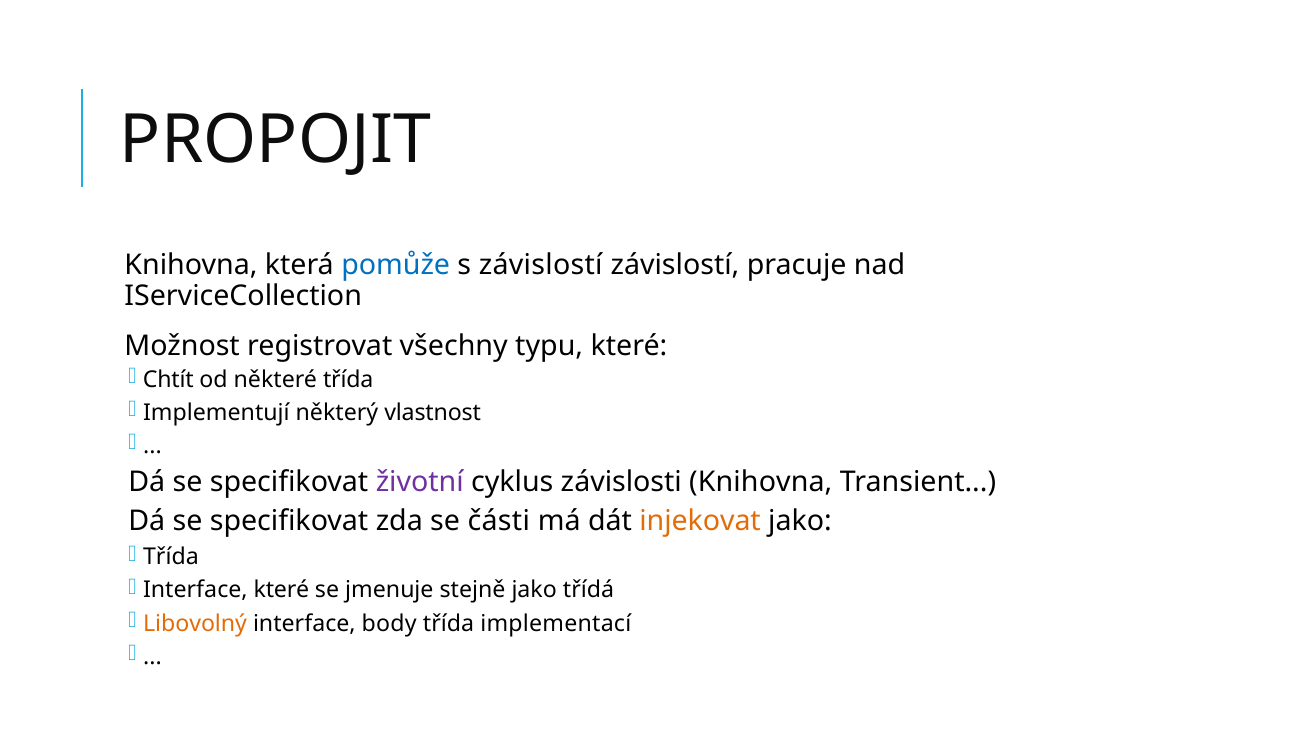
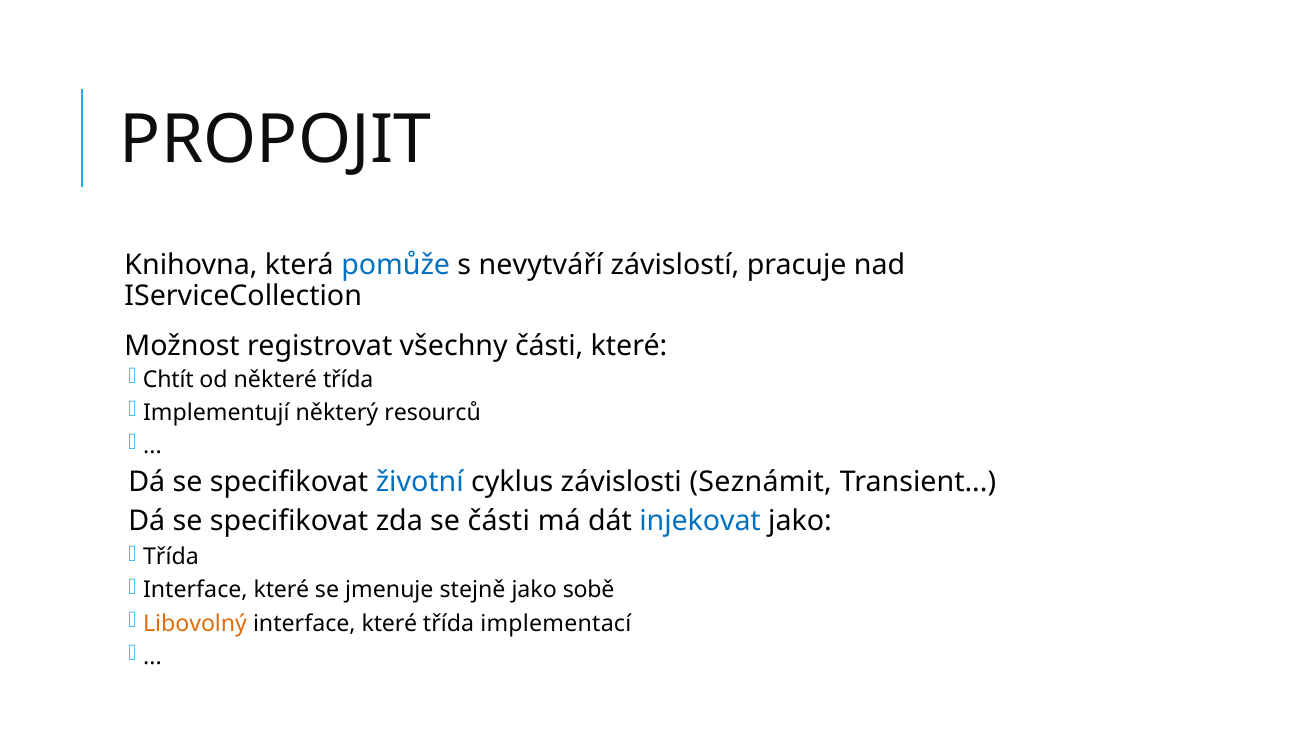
s závislostí: závislostí -> nevytváří (541, 265)
všechny typu: typu -> části (549, 346)
vlastnost: vlastnost -> resourců (433, 413)
životní colour: purple -> blue (420, 482)
závislosti Knihovna: Knihovna -> Seznámit (761, 482)
injekovat colour: orange -> blue (700, 521)
třídá: třídá -> sobě (589, 590)
body: body -> které (389, 624)
